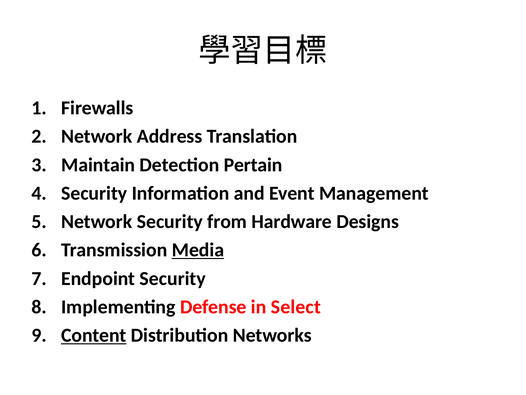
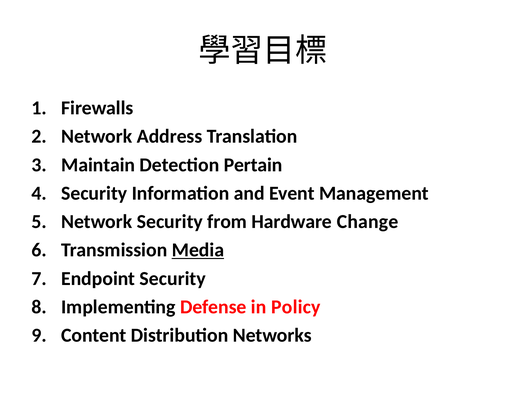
Designs: Designs -> Change (368, 221)
Select: Select -> Policy (296, 306)
Content underline: present -> none (94, 335)
